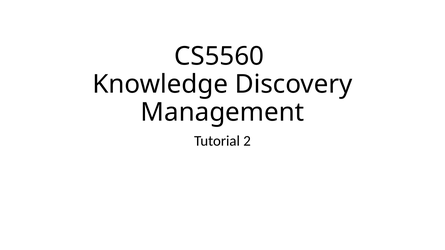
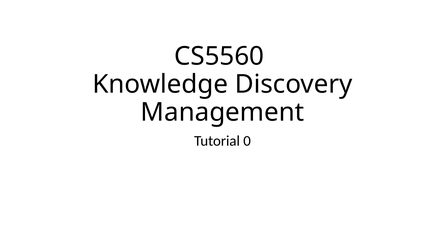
2: 2 -> 0 (247, 141)
